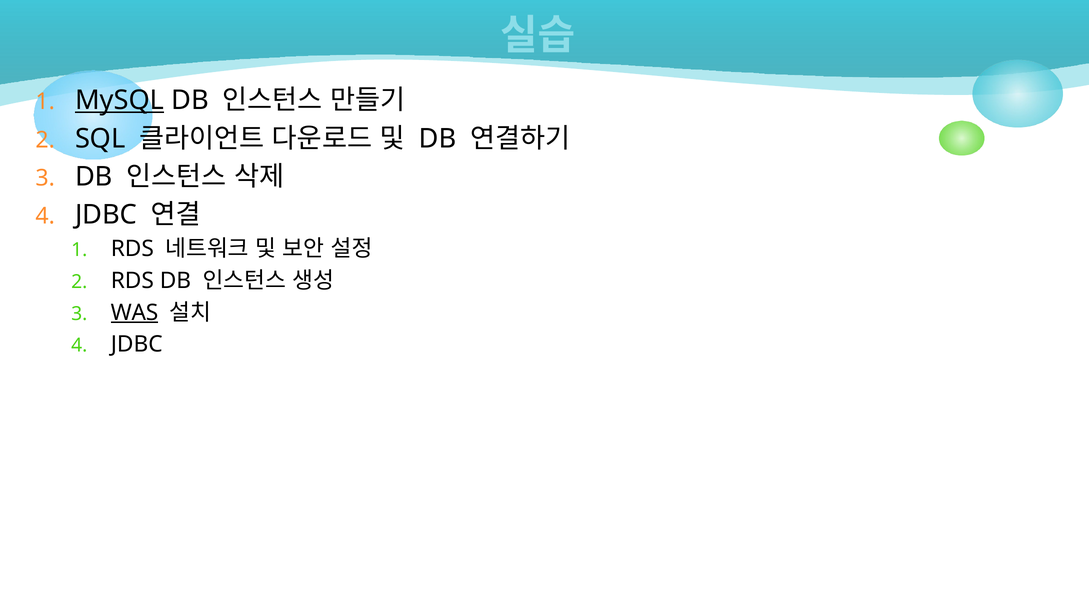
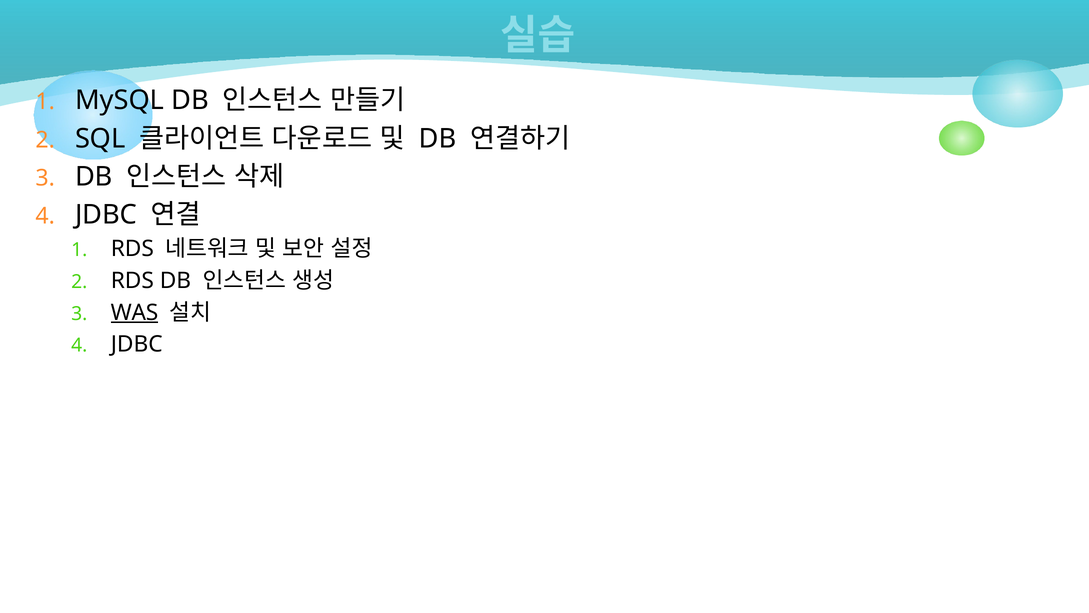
MySQL underline: present -> none (120, 100)
